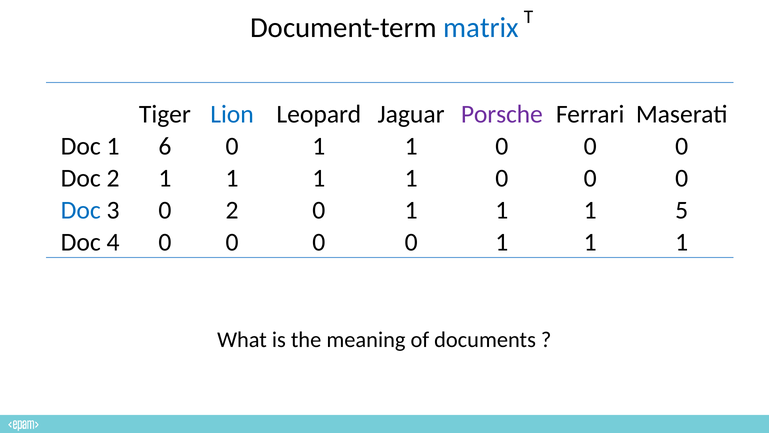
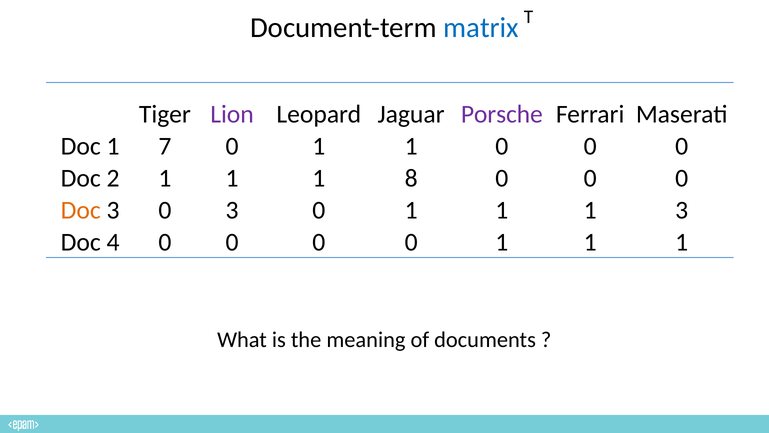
Lion colour: blue -> purple (232, 114)
6: 6 -> 7 (165, 146)
1 1 1 1: 1 -> 8 (411, 178)
Doc colour: blue -> orange (81, 210)
0 2: 2 -> 3 (232, 210)
1 5: 5 -> 3 (682, 210)
